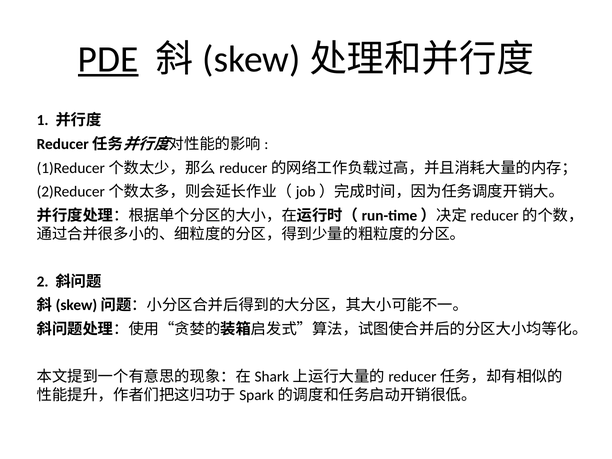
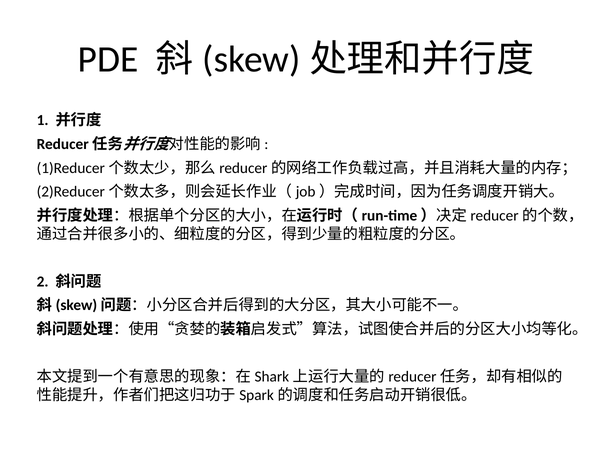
PDE underline: present -> none (108, 59)
